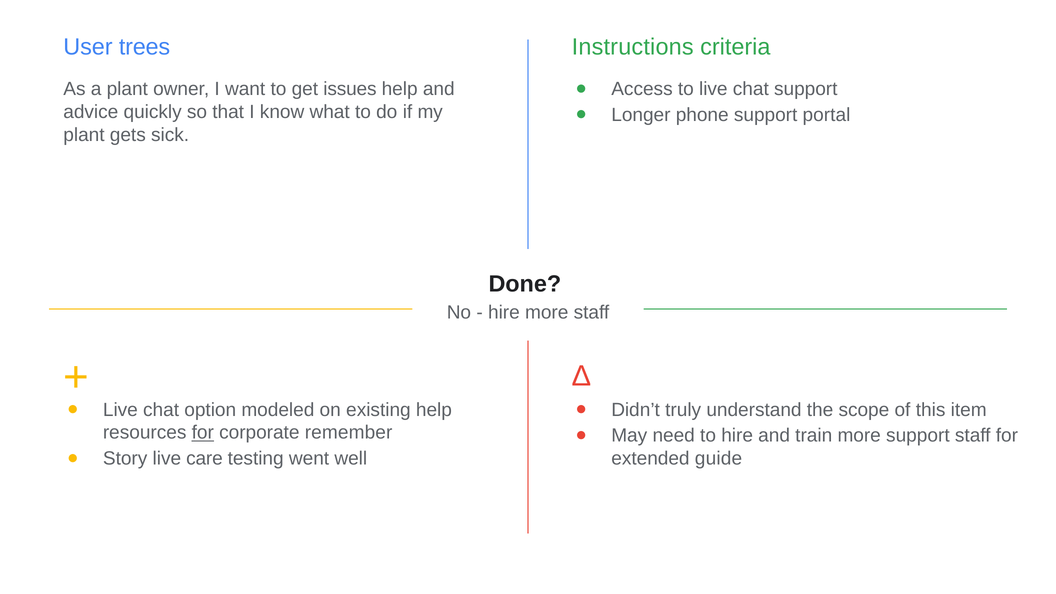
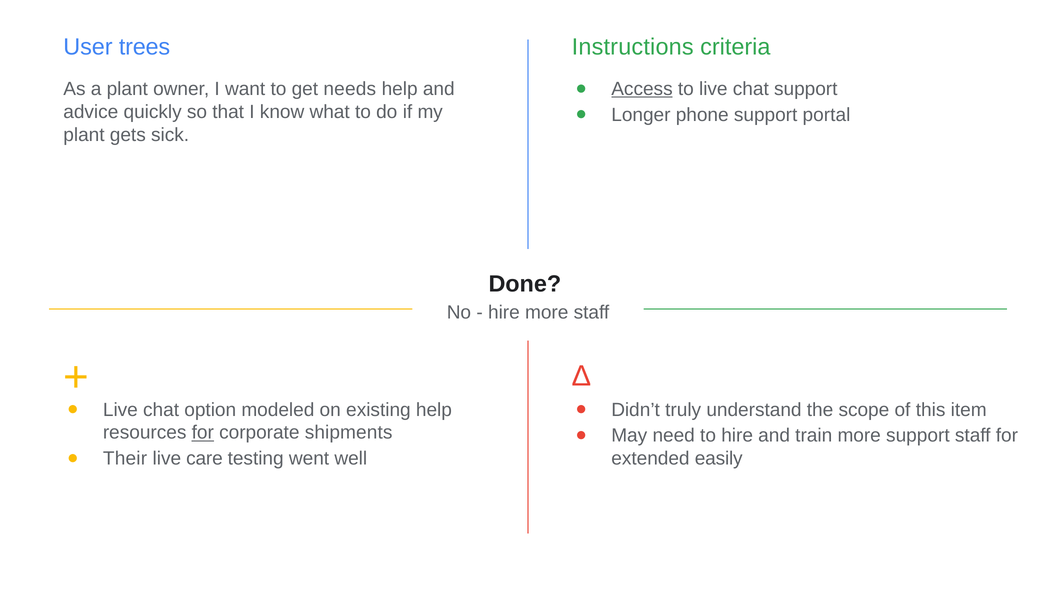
Access underline: none -> present (642, 89)
issues: issues -> needs (350, 89)
remember: remember -> shipments (349, 433)
Story: Story -> Their (125, 459)
guide: guide -> easily (719, 459)
